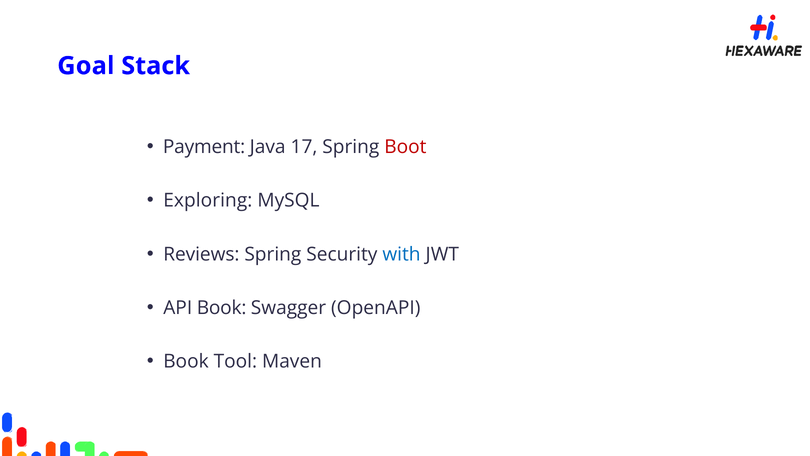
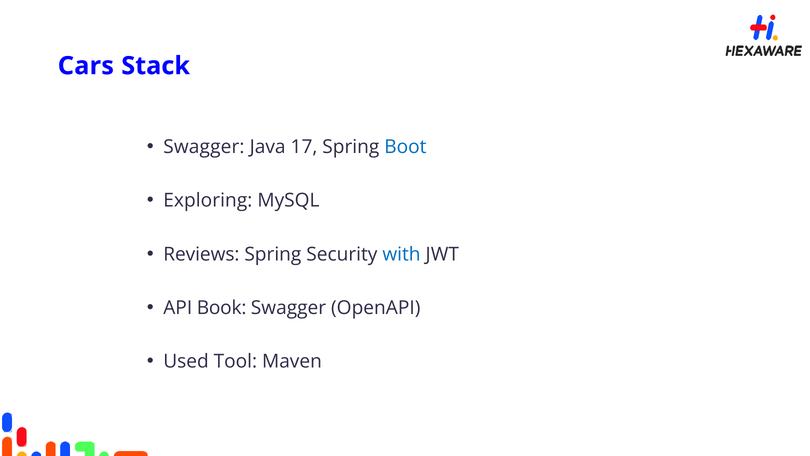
Goal: Goal -> Cars (86, 66)
Payment: Payment -> Swagger (204, 147)
Boot colour: red -> blue (405, 147)
Book: Book -> Used (186, 361)
